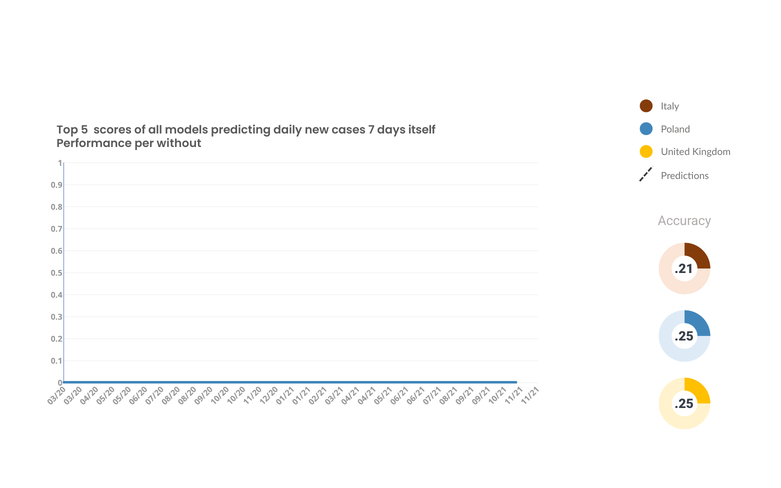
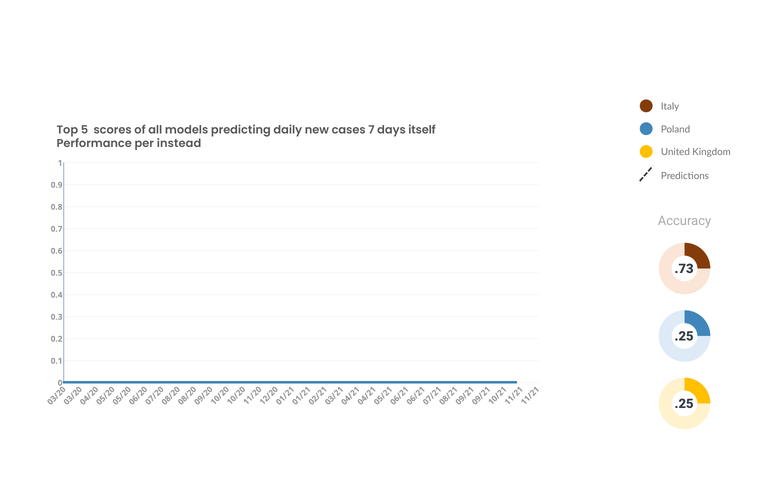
without: without -> instead (179, 144)
.21: .21 -> .73 (684, 269)
